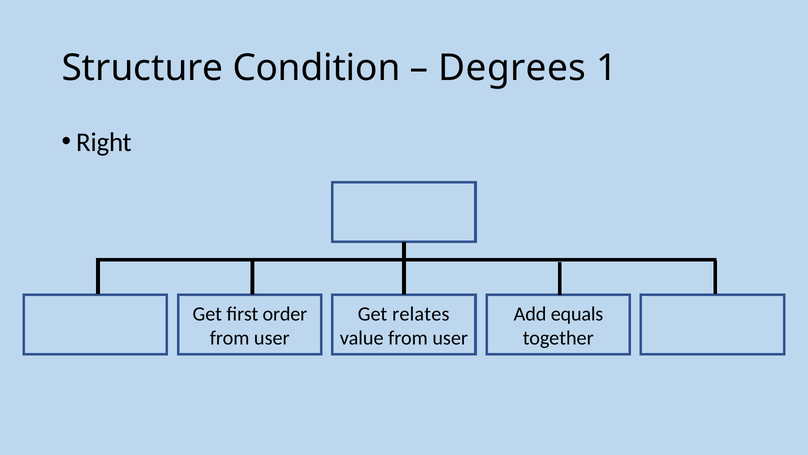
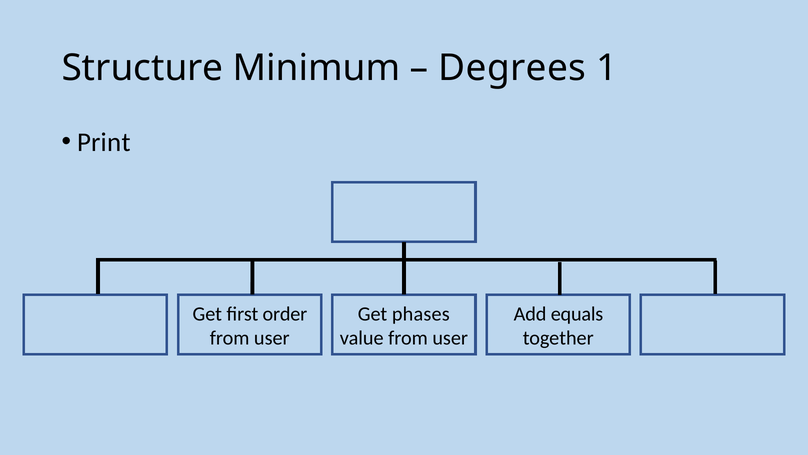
Condition: Condition -> Minimum (316, 68)
Right: Right -> Print (104, 142)
relates: relates -> phases (421, 314)
